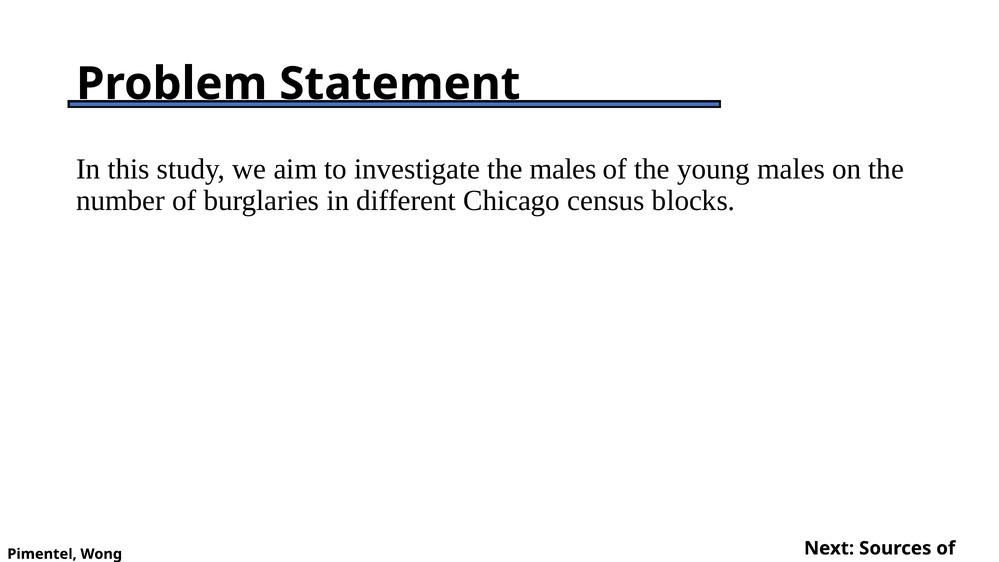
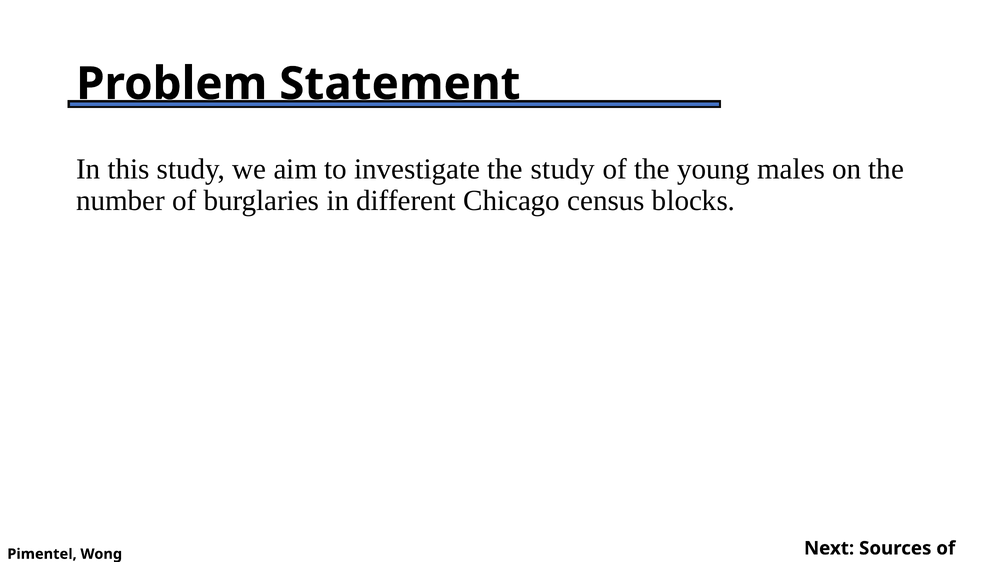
the males: males -> study (563, 169)
